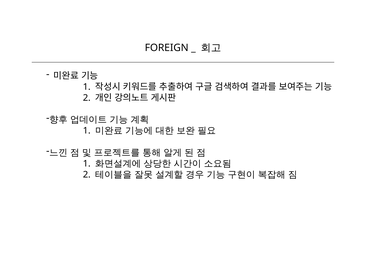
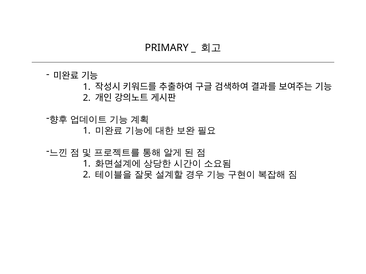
FOREIGN: FOREIGN -> PRIMARY (167, 48)
